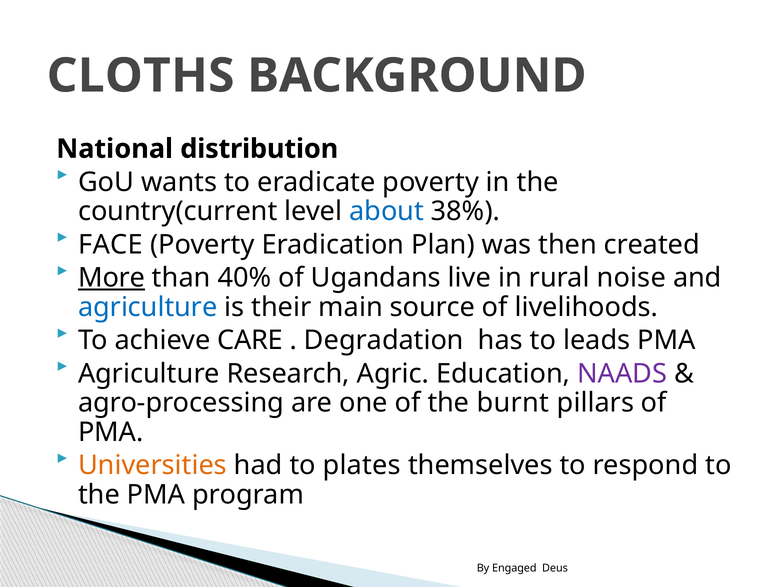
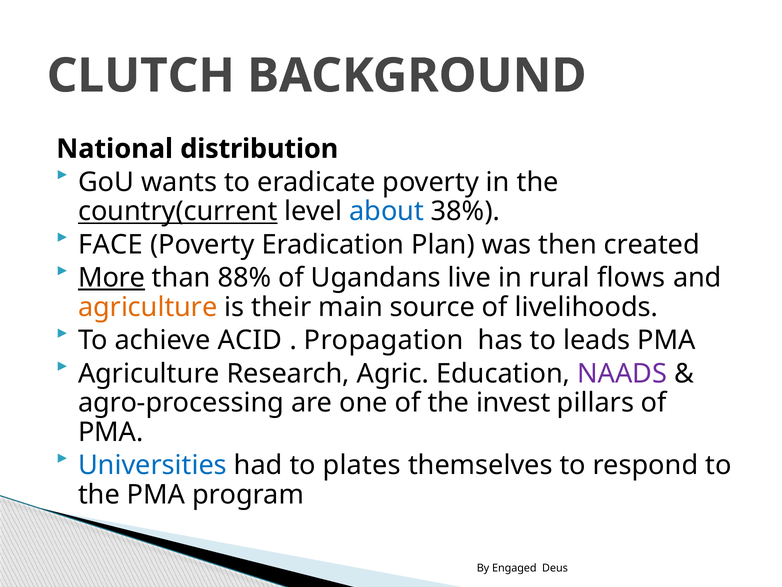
CLOTHS: CLOTHS -> CLUTCH (141, 76)
country(current underline: none -> present (178, 211)
40%: 40% -> 88% (244, 278)
noise: noise -> flows (631, 278)
agriculture colour: blue -> orange (148, 307)
CARE: CARE -> ACID (250, 340)
Degradation: Degradation -> Propagation (384, 340)
burnt: burnt -> invest (513, 403)
Universities colour: orange -> blue (152, 465)
